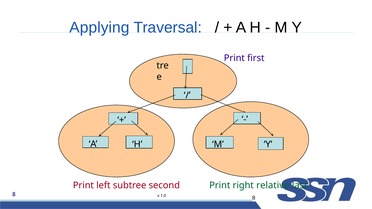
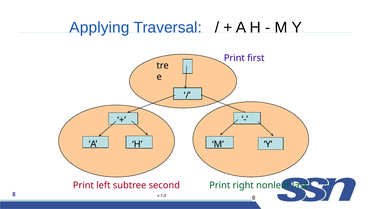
relative: relative -> nonleaf (273, 186)
